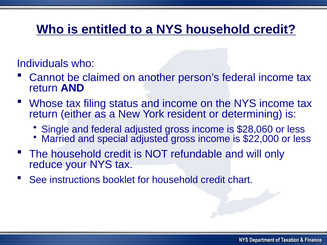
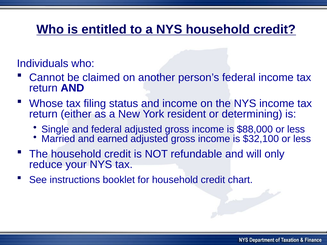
$28,060: $28,060 -> $88,000 (255, 129)
special: special -> earned (113, 139)
$22,000: $22,000 -> $32,100 (261, 139)
